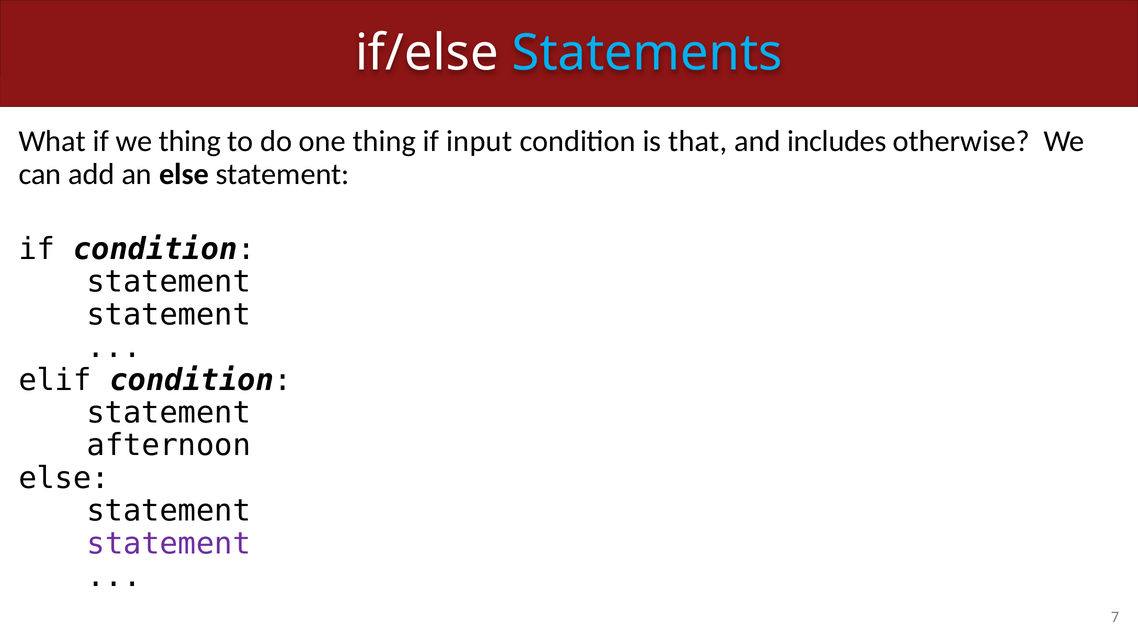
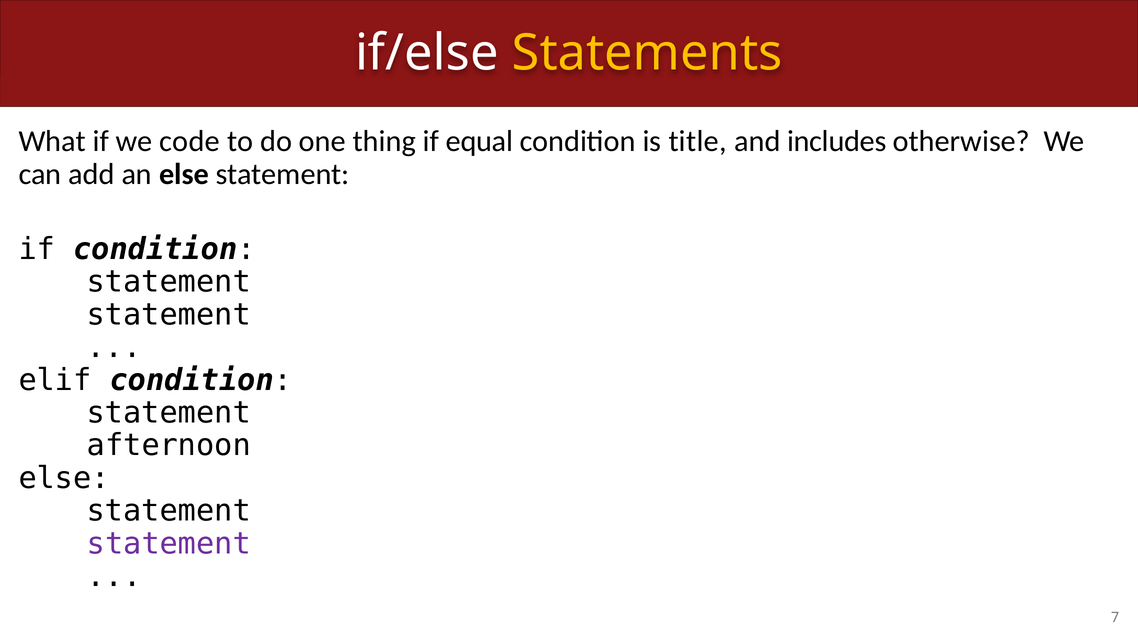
Statements colour: light blue -> yellow (647, 53)
we thing: thing -> code (190, 141)
input: input -> equal (479, 141)
that: that -> title (698, 141)
